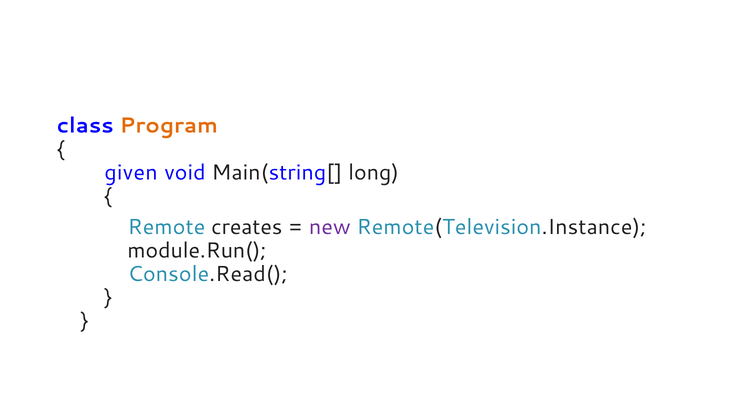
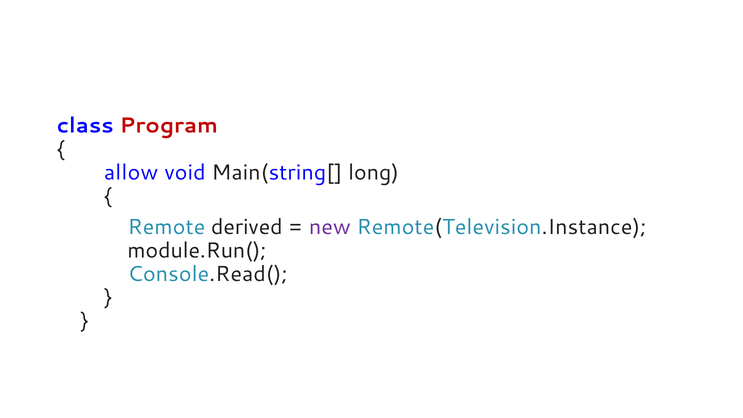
Program colour: orange -> red (169, 126)
given: given -> allow (131, 172)
creates: creates -> derived (247, 227)
